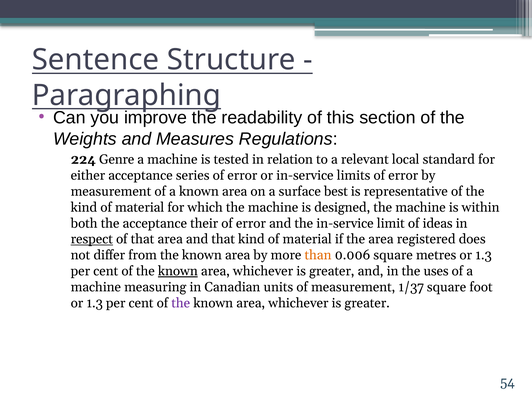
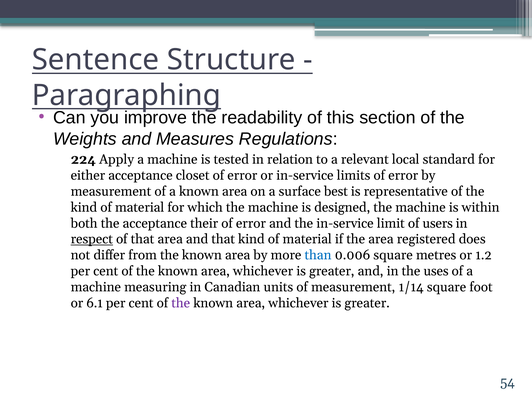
Genre: Genre -> Apply (117, 159)
series: series -> closet (193, 175)
ideas: ideas -> users (438, 223)
than colour: orange -> blue (318, 255)
metres or 1.3: 1.3 -> 1.2 (484, 255)
known underline: present -> none (178, 271)
1/37: 1/37 -> 1/14 (411, 287)
1.3: 1.3 -> 6.1 (95, 303)
